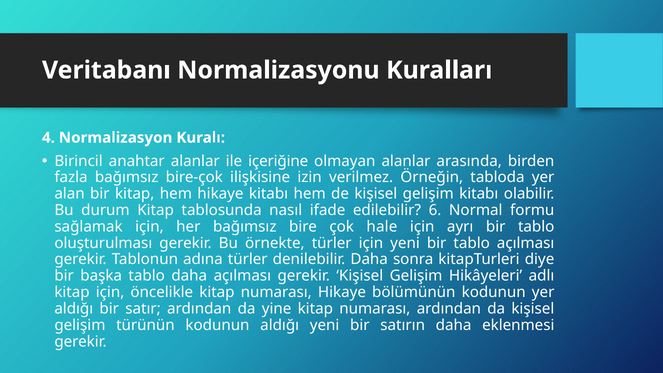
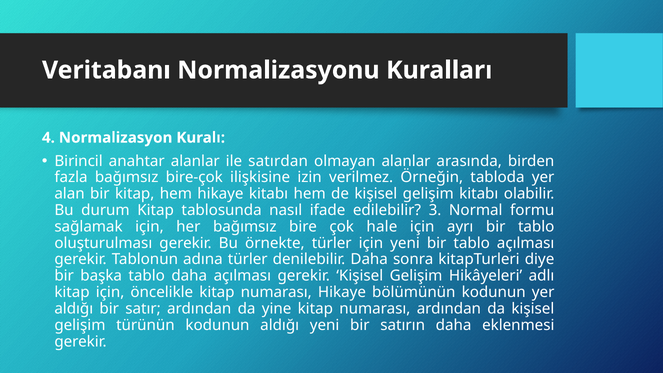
içeriğine: içeriğine -> satırdan (278, 161)
6: 6 -> 3 (435, 210)
